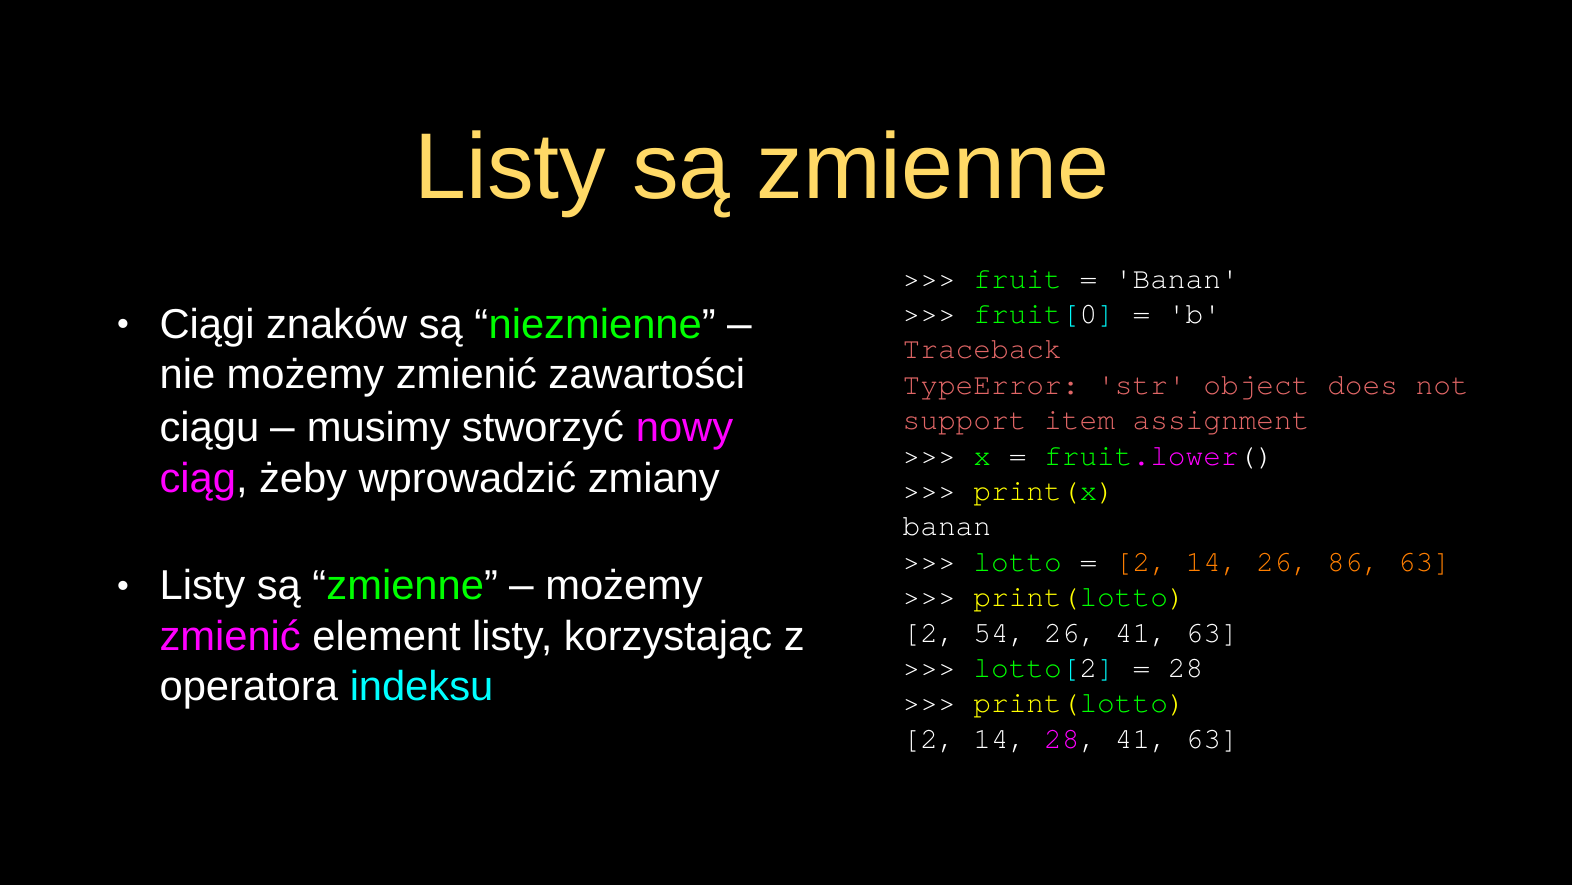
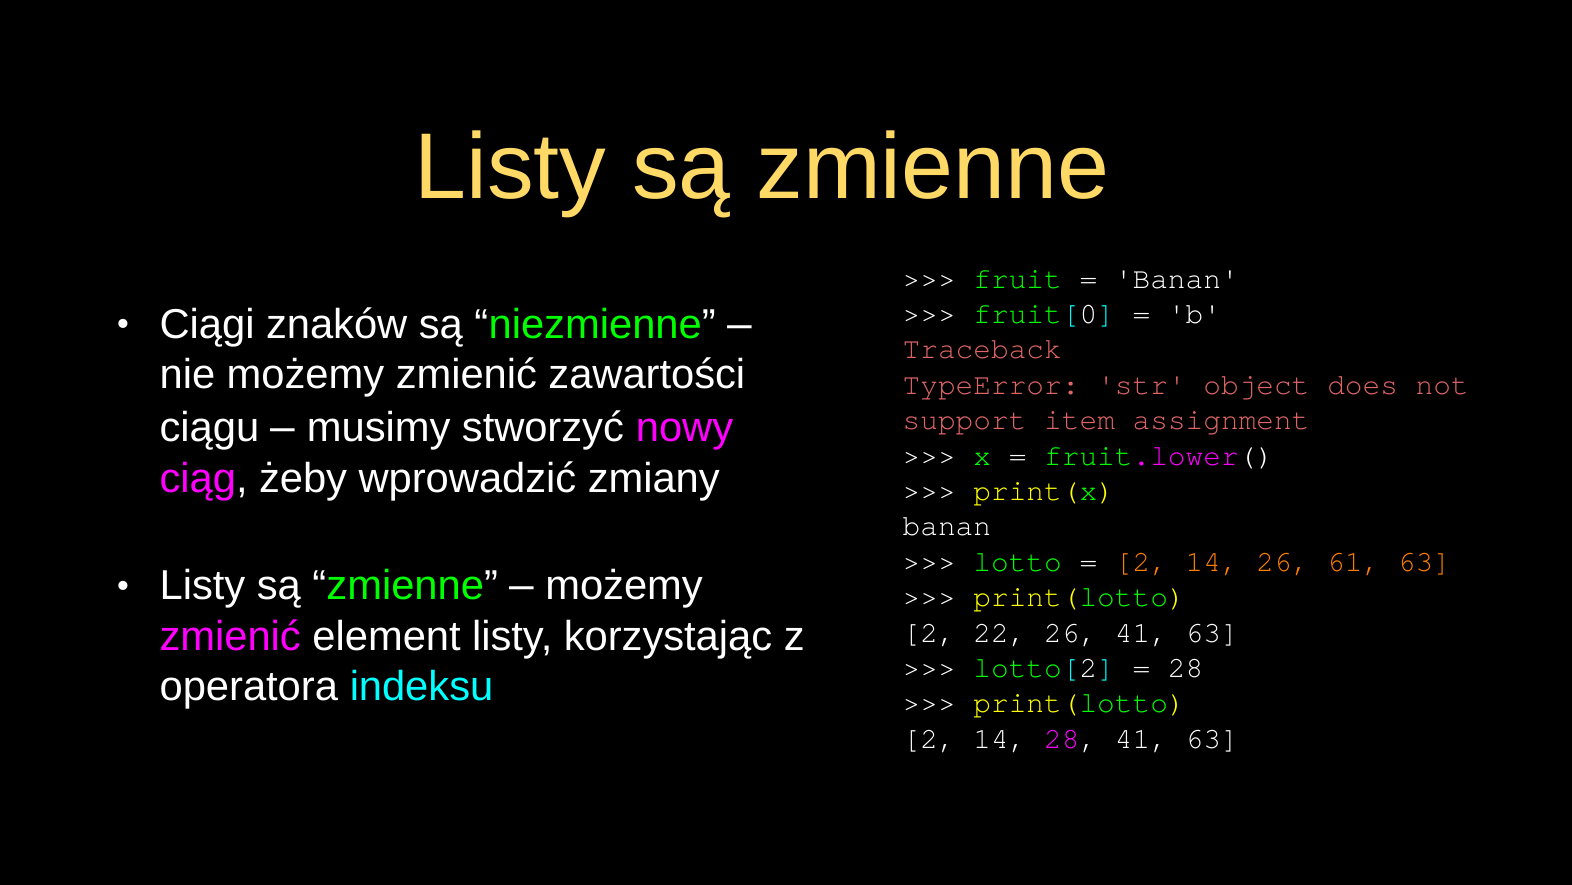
86: 86 -> 61 (1354, 561)
54: 54 -> 22 (1000, 632)
